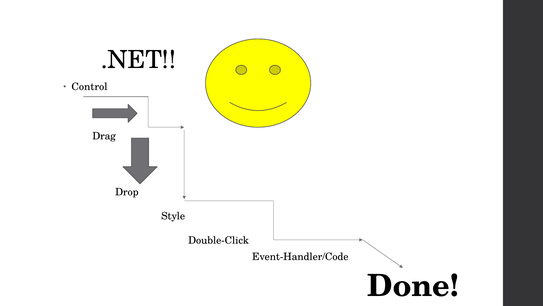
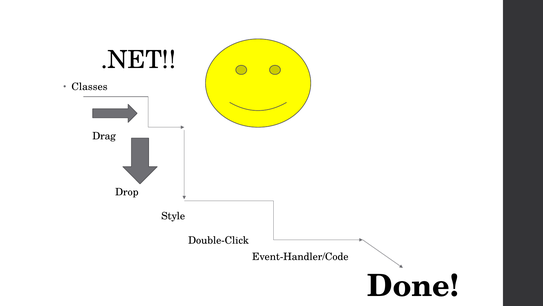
Control: Control -> Classes (89, 86)
